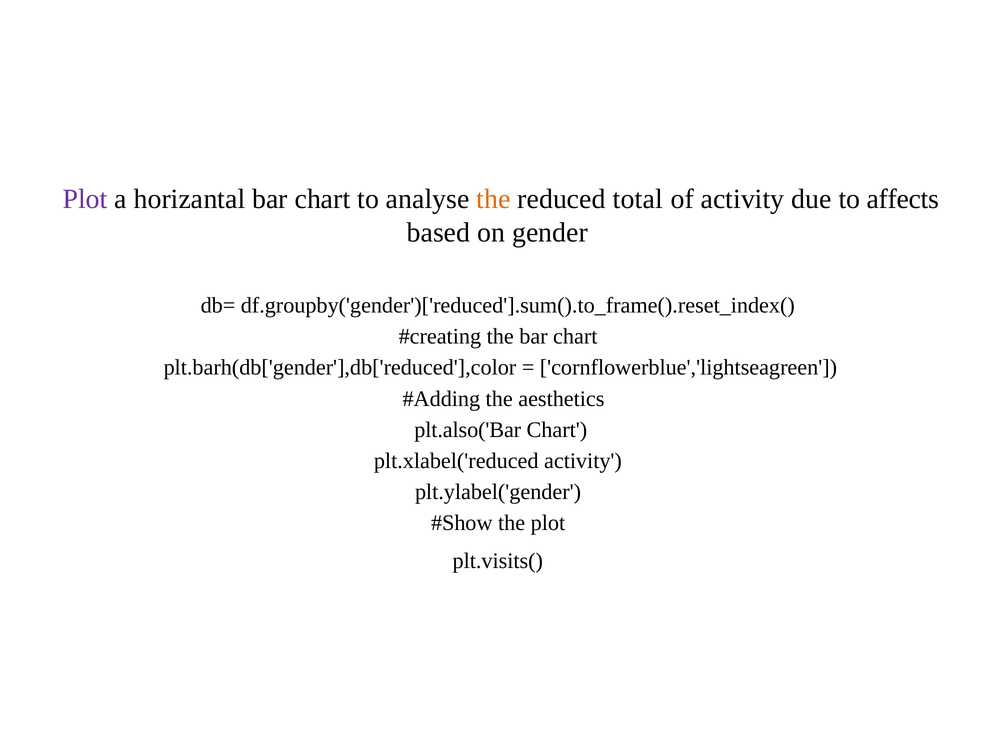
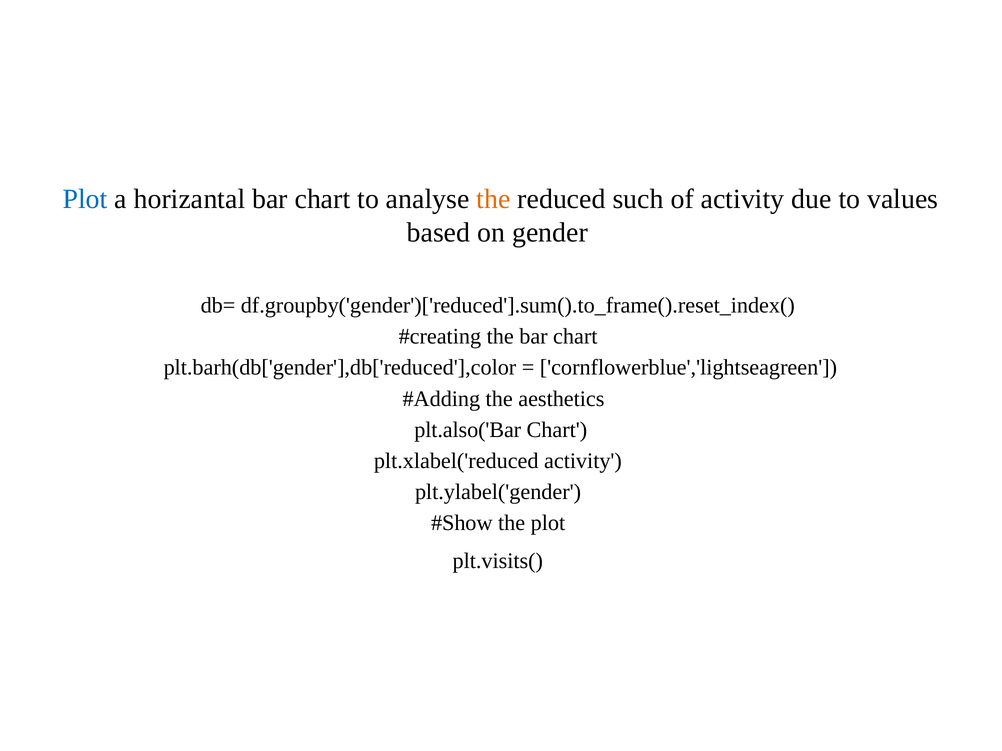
Plot colour: purple -> blue (85, 199)
total: total -> such (638, 199)
affects: affects -> values (903, 199)
